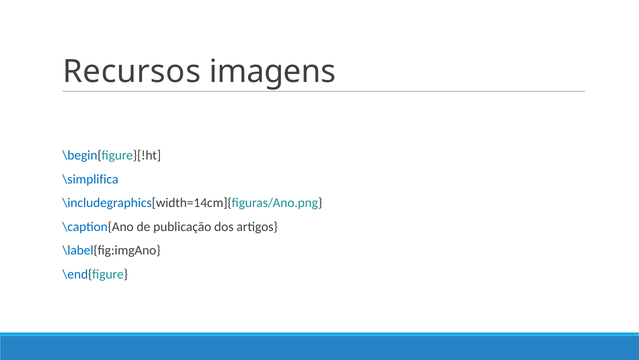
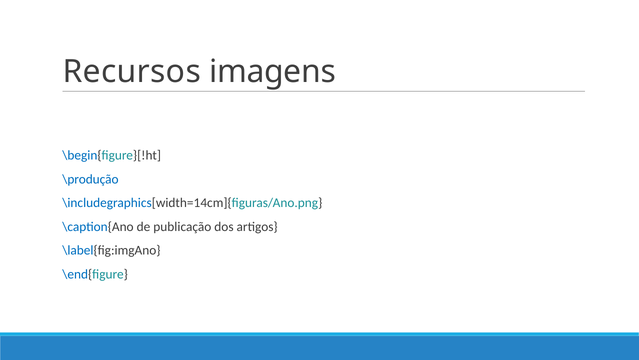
\simplifica: \simplifica -> \produção (90, 179)
